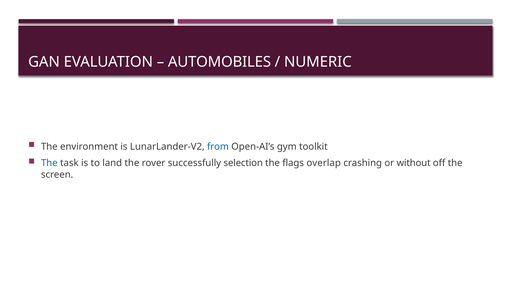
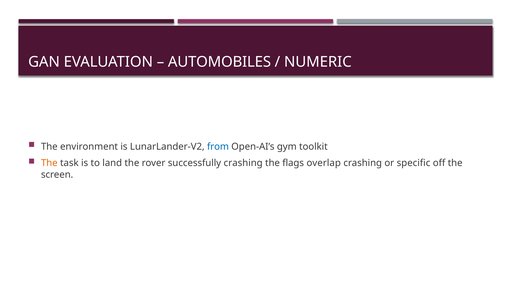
The colour: blue -> orange (49, 163)
successfully selection: selection -> crashing (243, 163)
without: without -> specific (414, 163)
